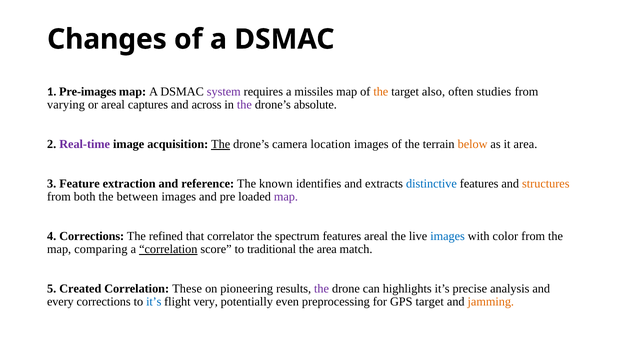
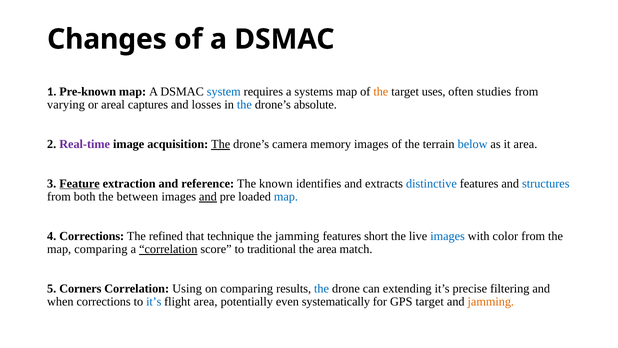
Pre-images: Pre-images -> Pre-known (88, 92)
system colour: purple -> blue (224, 92)
missiles: missiles -> systems (314, 92)
also: also -> uses (434, 92)
across: across -> losses (206, 105)
the colour: purple -> blue (244, 105)
location: location -> memory (331, 144)
below colour: orange -> blue (473, 144)
Feature underline: none -> present (80, 183)
structures colour: orange -> blue (546, 183)
and underline: none -> present (208, 197)
map colour: purple -> blue (286, 197)
correlator: correlator -> technique (231, 236)
the spectrum: spectrum -> jamming (297, 236)
features areal: areal -> short (376, 236)
Created: Created -> Corners (80, 288)
These: These -> Using (187, 288)
on pioneering: pioneering -> comparing (247, 288)
the colour: purple -> blue (322, 288)
highlights: highlights -> extending (407, 288)
analysis: analysis -> filtering (510, 288)
every: every -> when (60, 302)
flight very: very -> area (206, 302)
preprocessing: preprocessing -> systematically (336, 302)
